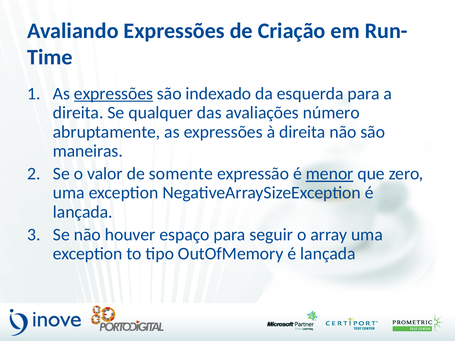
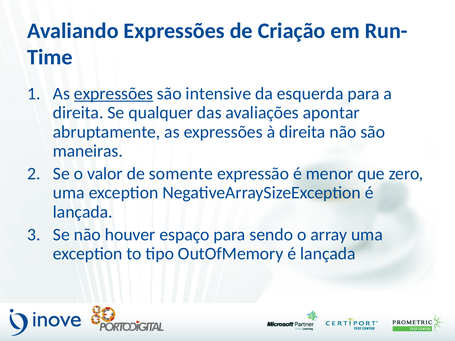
indexado: indexado -> intensive (218, 94)
número: número -> apontar (331, 113)
menor underline: present -> none (330, 174)
seguir: seguir -> sendo (271, 235)
